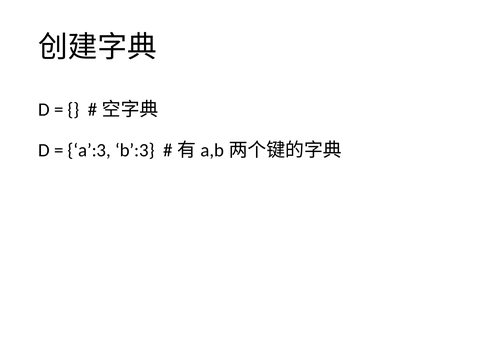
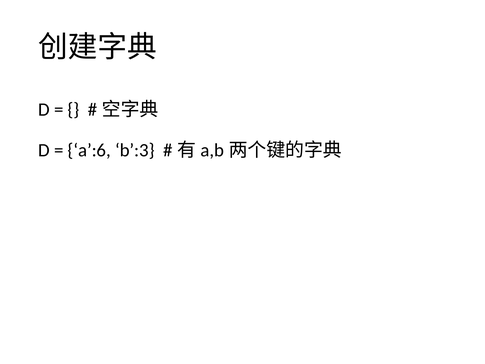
a’:3: a’:3 -> a’:6 (89, 150)
